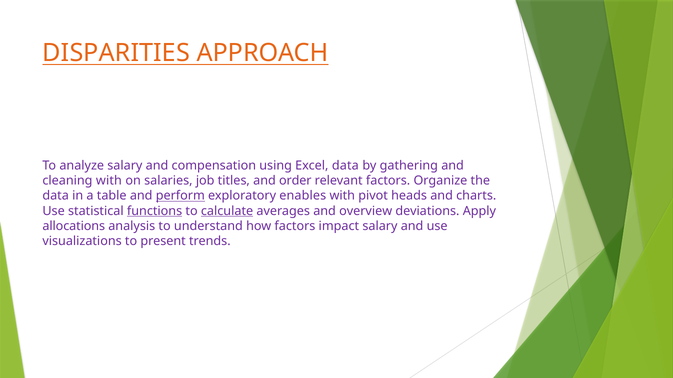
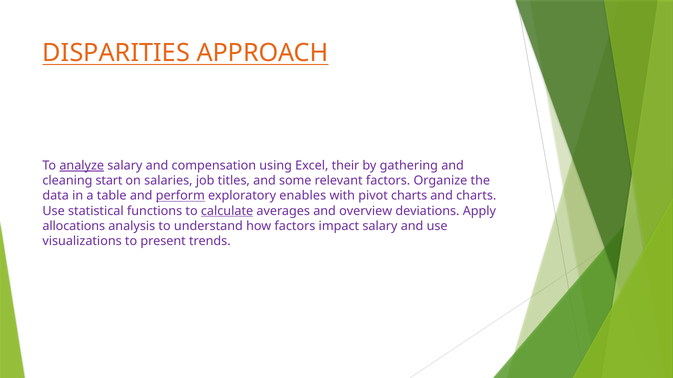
analyze underline: none -> present (82, 166)
Excel data: data -> their (345, 166)
cleaning with: with -> start (109, 181)
order: order -> some (295, 181)
pivot heads: heads -> charts (409, 196)
functions underline: present -> none (155, 211)
